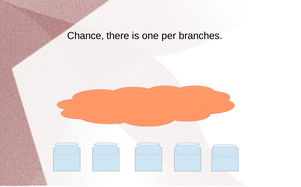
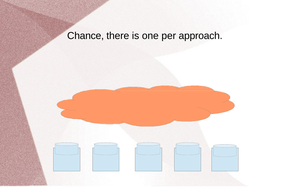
branches: branches -> approach (201, 36)
